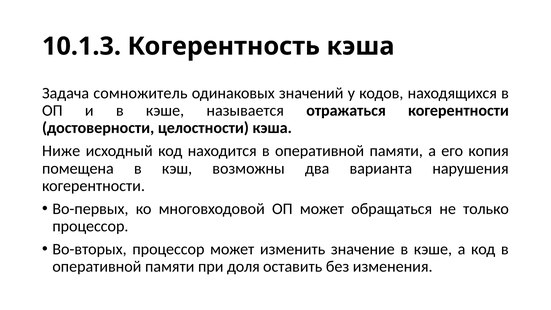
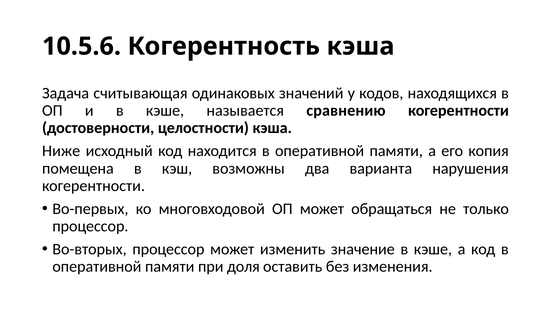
10.1.3: 10.1.3 -> 10.5.6 (82, 46)
сомножитель: сомножитель -> считывающая (140, 93)
отражаться: отражаться -> сравнению (346, 111)
